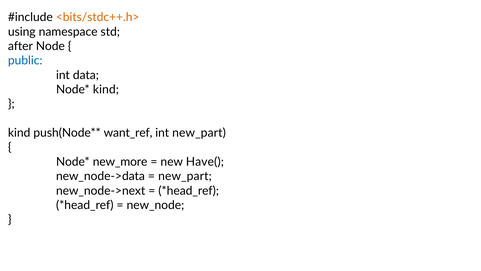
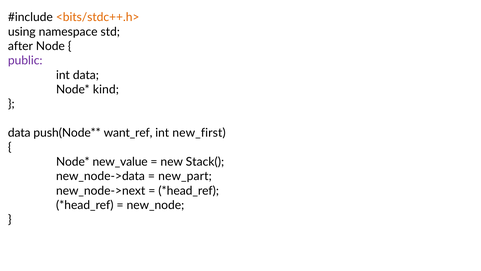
public colour: blue -> purple (25, 61)
kind: kind -> data (19, 133)
int new_part: new_part -> new_first (199, 133)
new_more: new_more -> new_value (120, 162)
Have(: Have( -> Stack( (205, 162)
